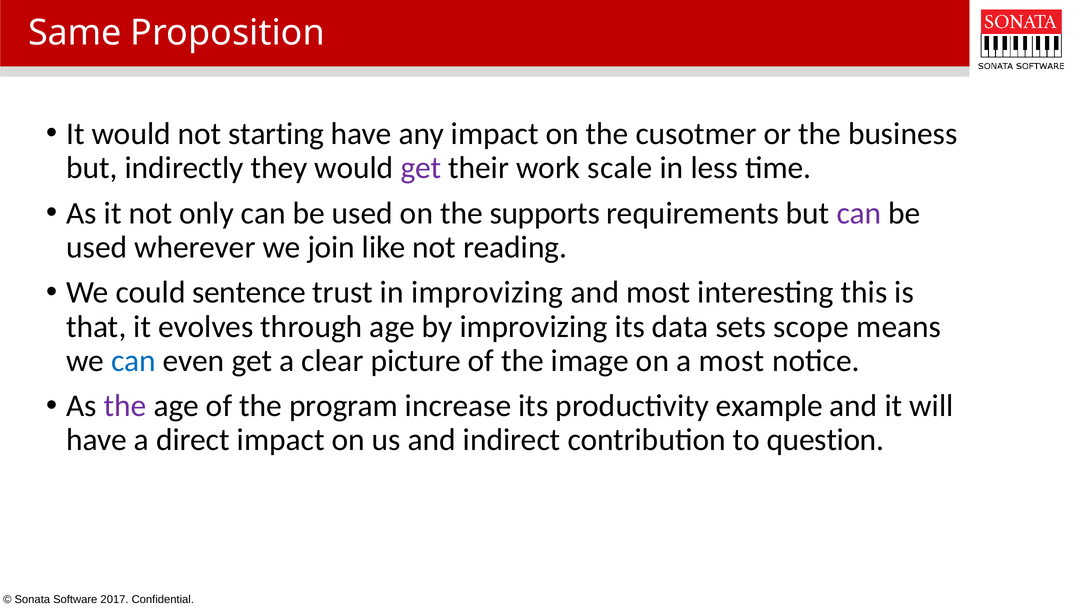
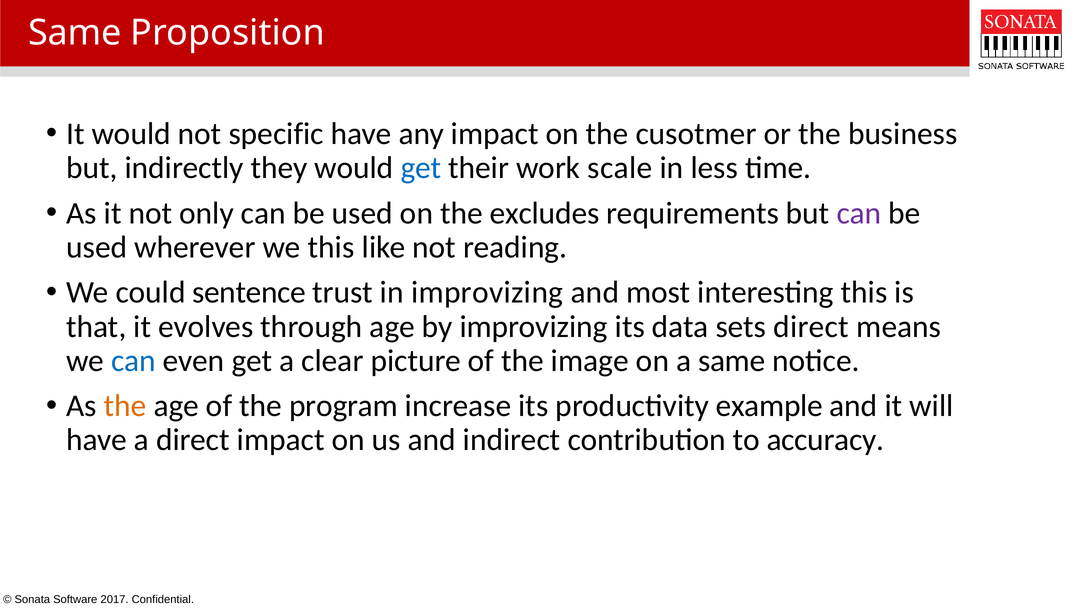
starting: starting -> specific (276, 134)
get colour: purple -> blue (421, 168)
supports: supports -> excludes (545, 213)
we join: join -> this (331, 247)
sets scope: scope -> direct (811, 326)
a most: most -> same (732, 360)
the colour: purple -> orange (125, 406)
question: question -> accuracy (825, 440)
